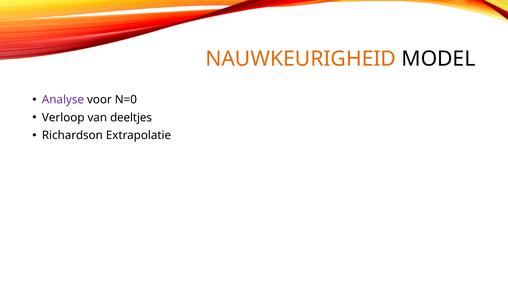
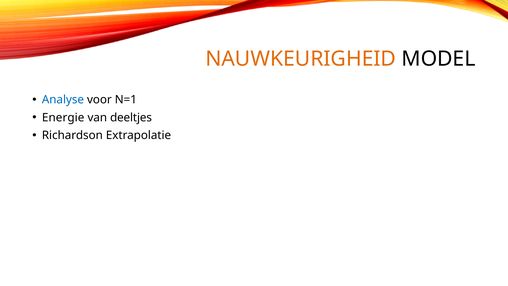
Analyse colour: purple -> blue (63, 100)
N=0: N=0 -> N=1 (126, 100)
Verloop: Verloop -> Energie (63, 117)
